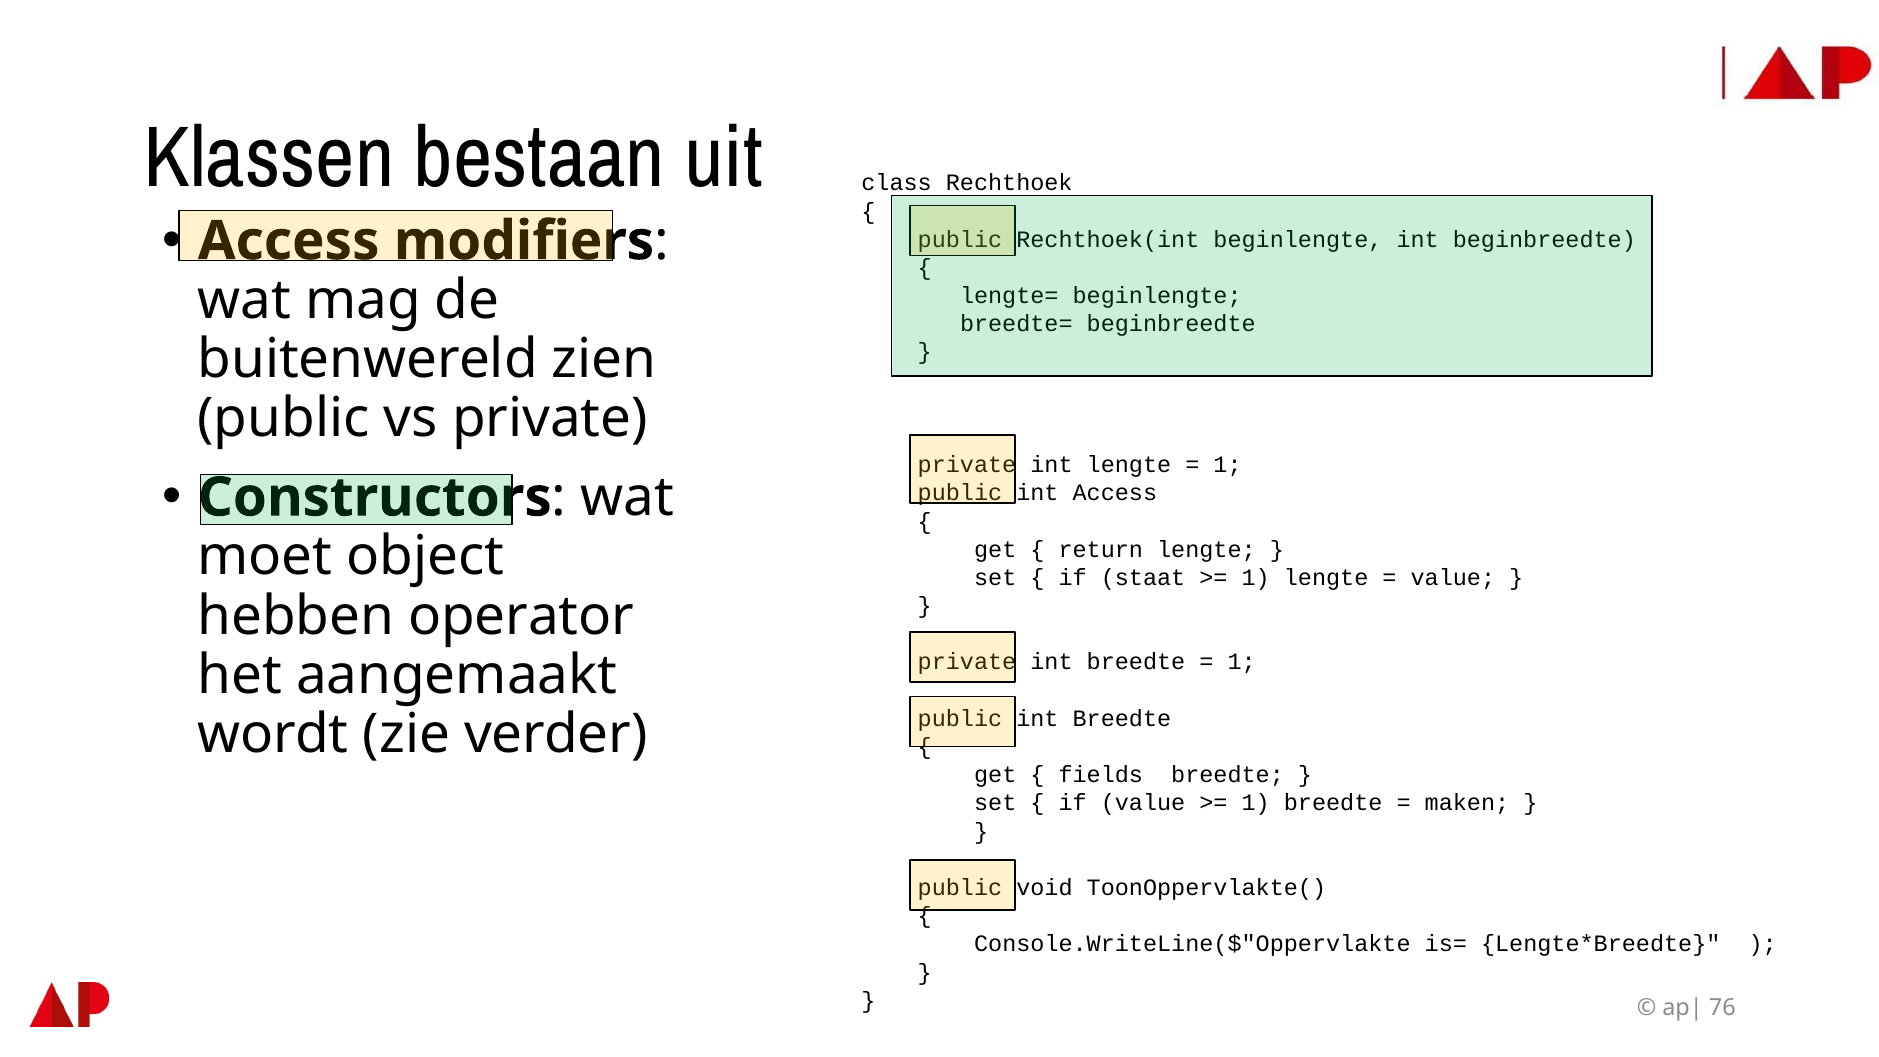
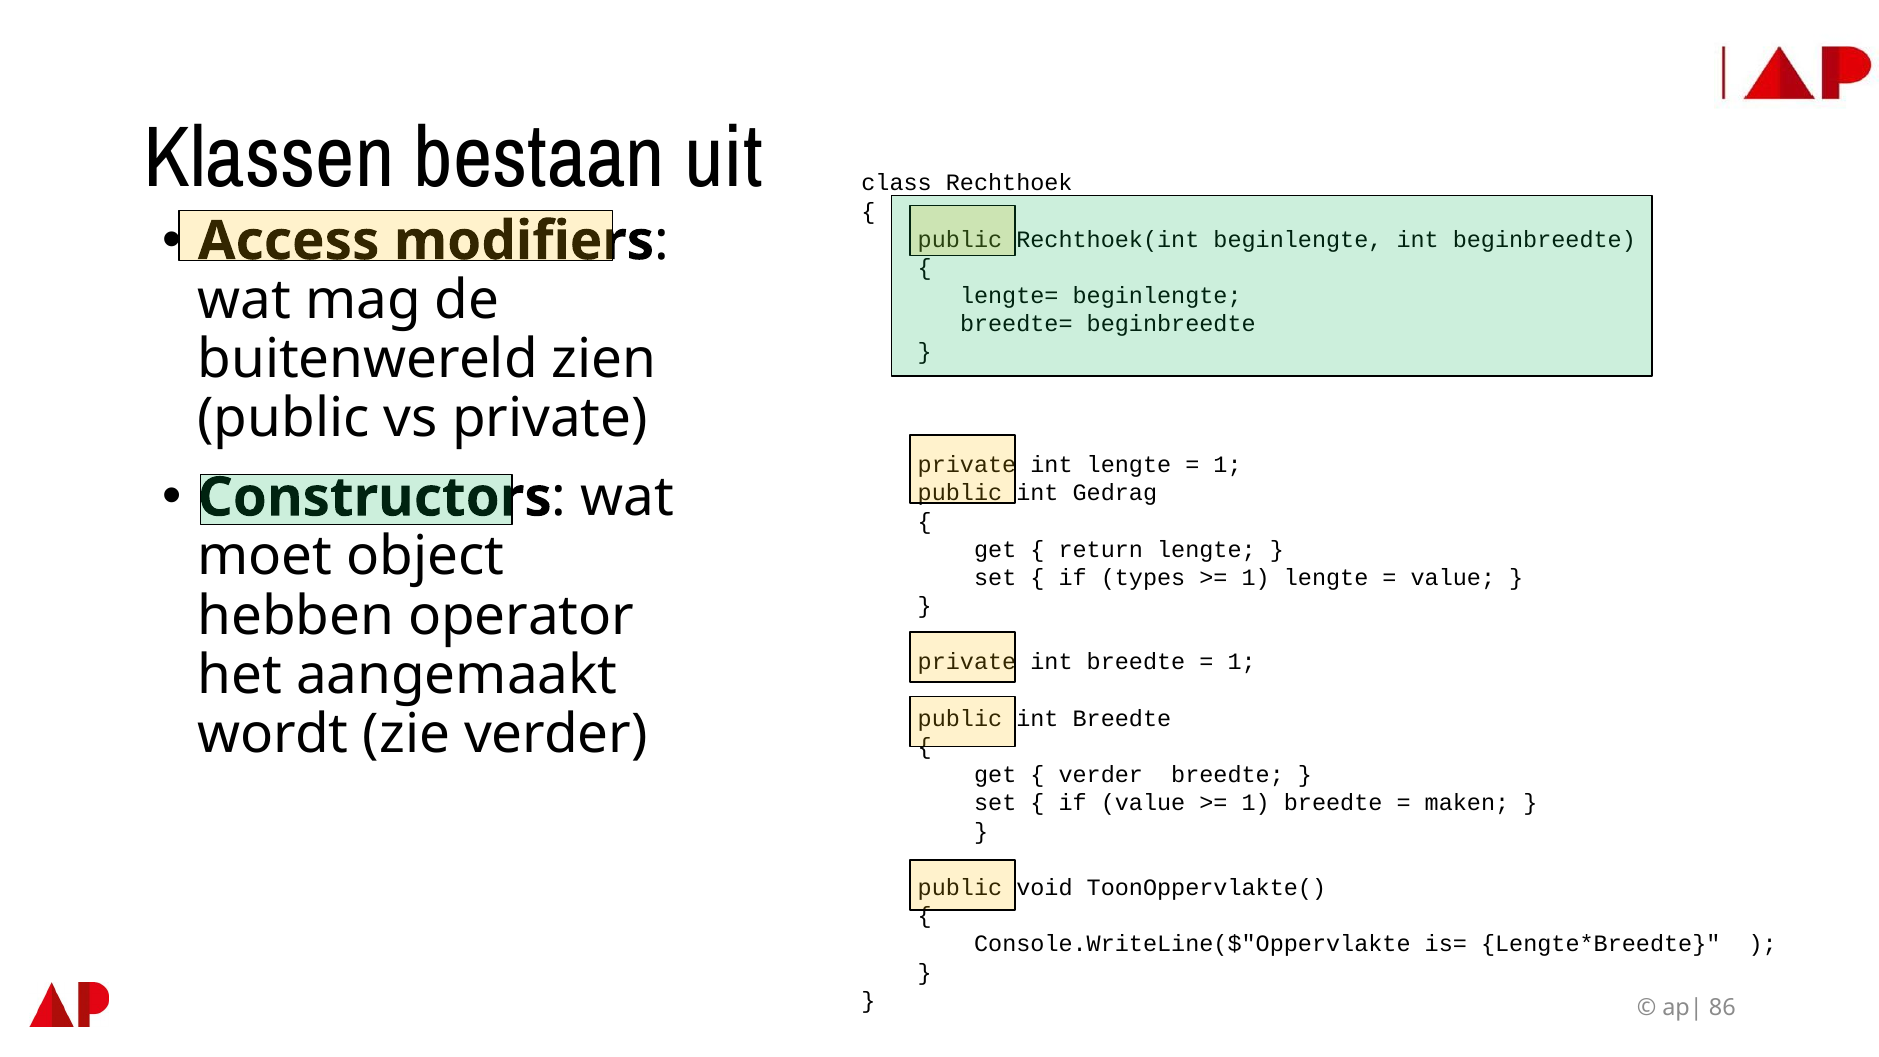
int Access: Access -> Gedrag (1115, 493)
staat: staat -> types (1143, 578)
fields: fields -> verder (1101, 775)
76: 76 -> 86 (1722, 1007)
